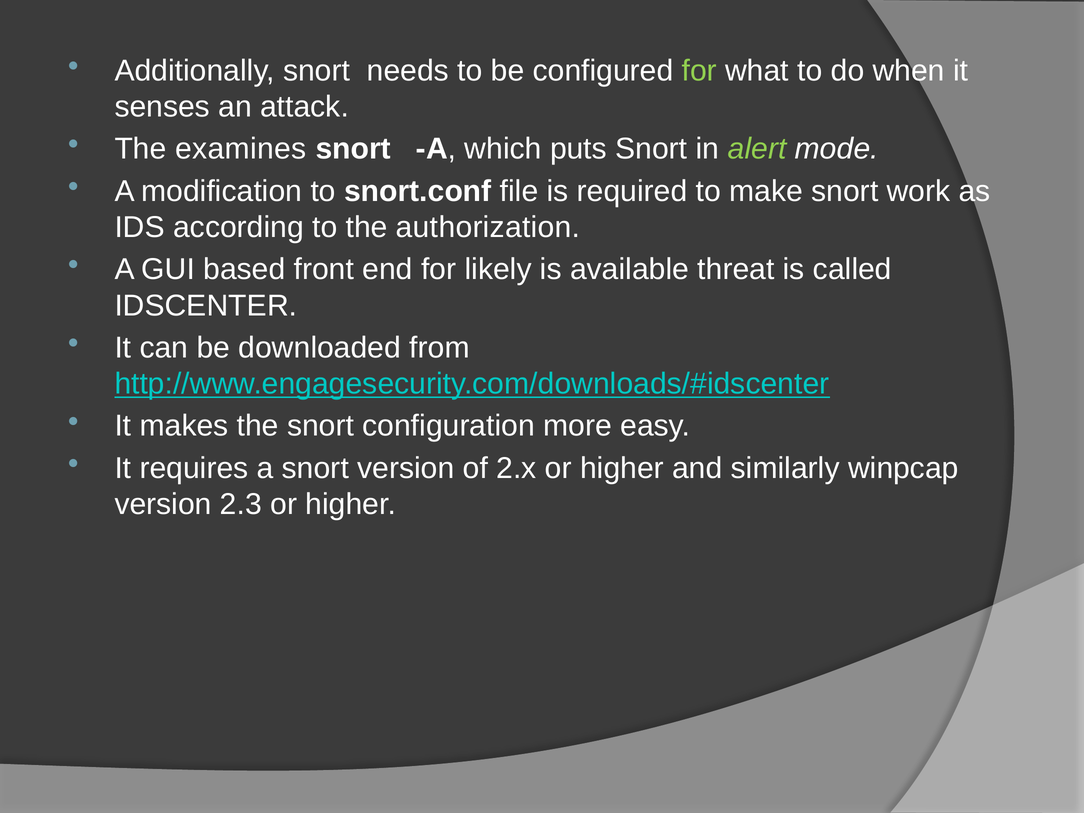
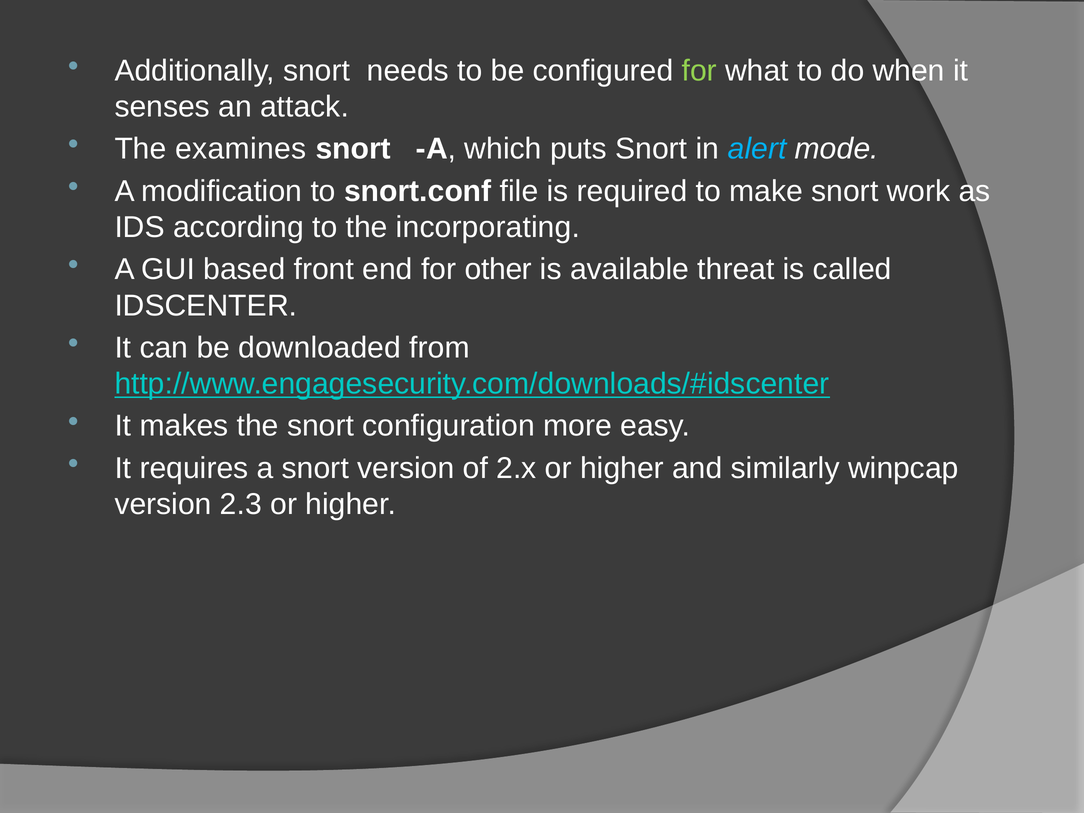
alert colour: light green -> light blue (757, 149)
authorization: authorization -> incorporating (488, 227)
likely: likely -> other (498, 269)
